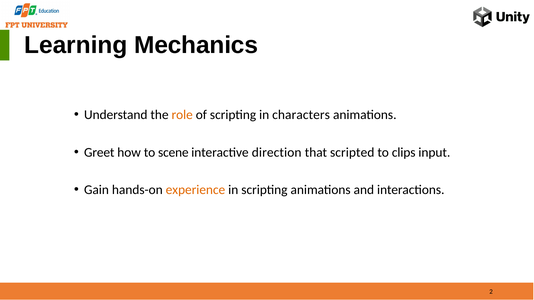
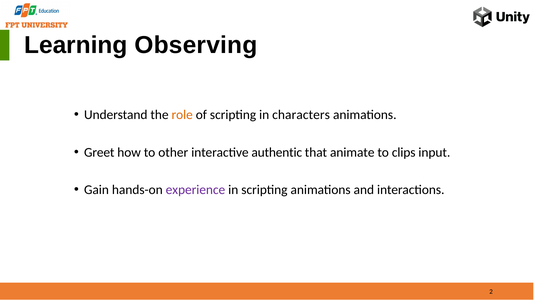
Mechanics: Mechanics -> Observing (196, 45)
scene: scene -> other (173, 153)
direction: direction -> authentic (277, 153)
scripted: scripted -> animate (352, 153)
experience colour: orange -> purple (195, 190)
